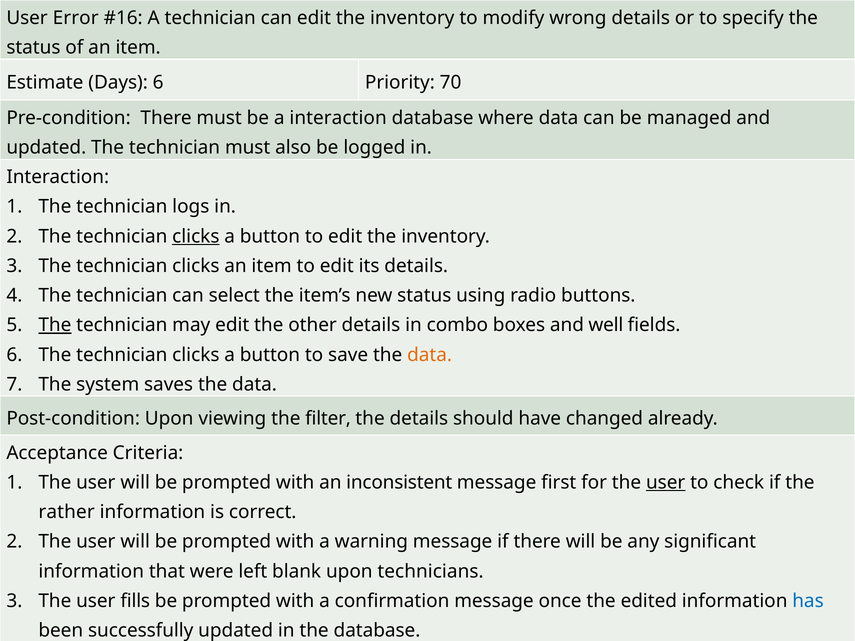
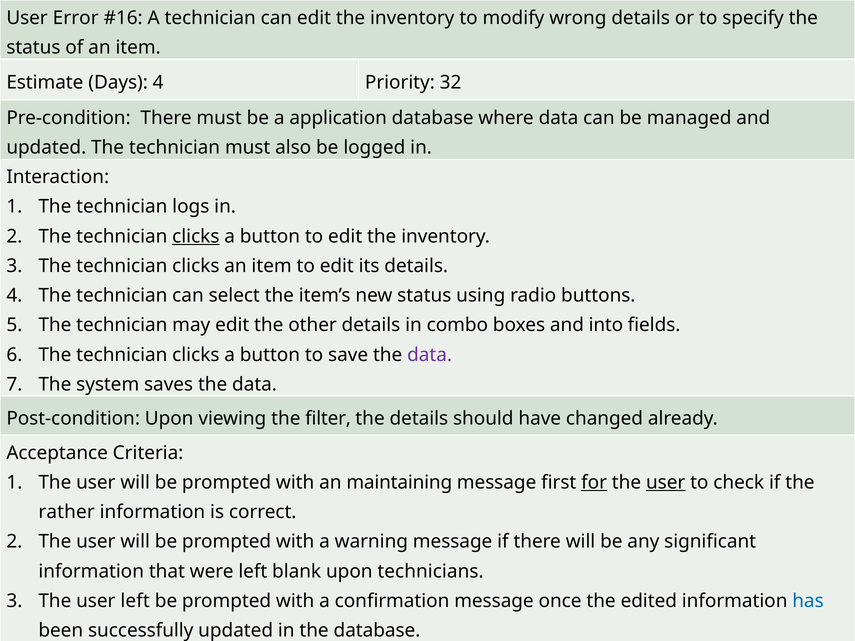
Days 6: 6 -> 4 (158, 83)
70: 70 -> 32 (451, 83)
a interaction: interaction -> application (338, 118)
The underline: present -> none (55, 325)
well: well -> into (606, 325)
data colour: orange -> purple (430, 355)
inconsistent: inconsistent -> maintaining (399, 483)
for underline: none -> present (594, 483)
user fills: fills -> left (135, 601)
